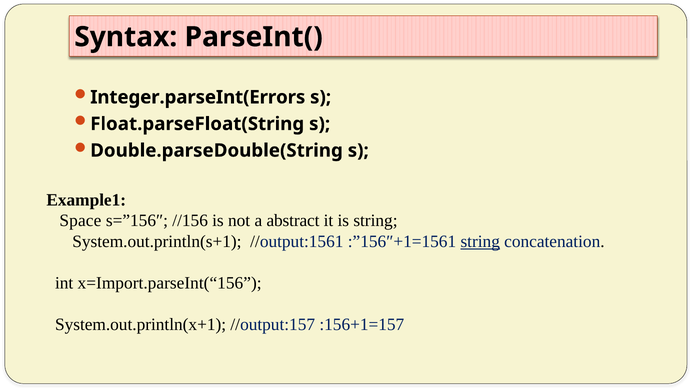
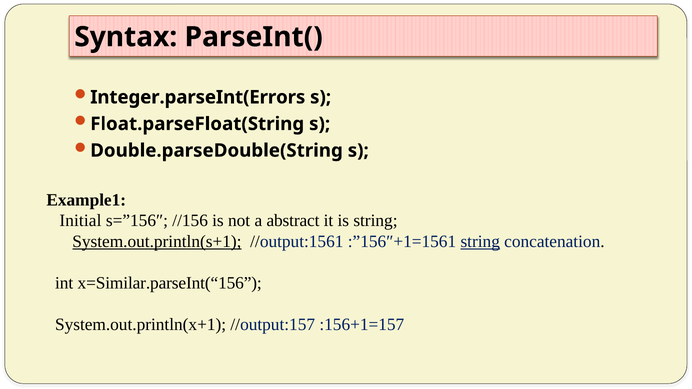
Space: Space -> Initial (80, 221)
System.out.println(s+1 underline: none -> present (157, 242)
x=Import.parseInt(“156: x=Import.parseInt(“156 -> x=Similar.parseInt(“156 (170, 283)
